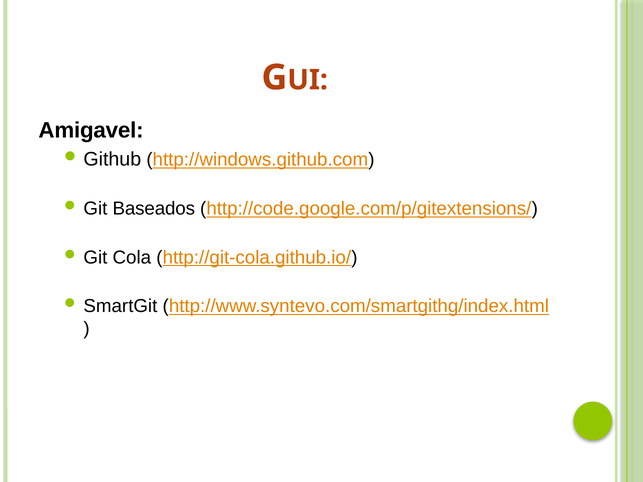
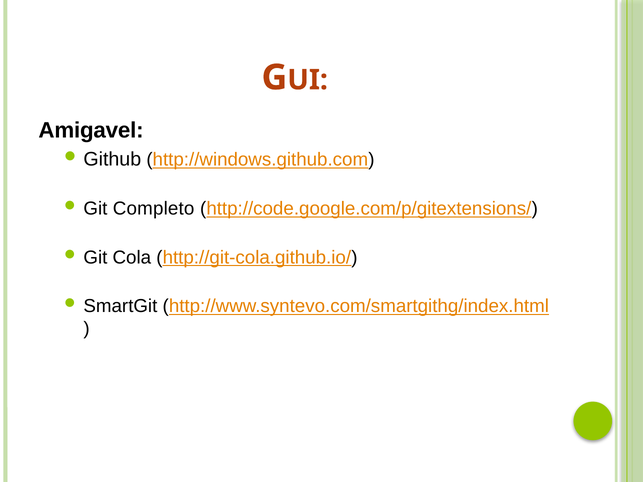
Baseados: Baseados -> Completo (154, 209)
